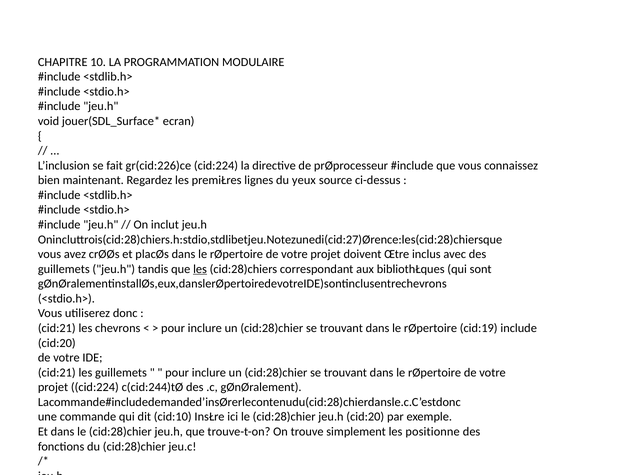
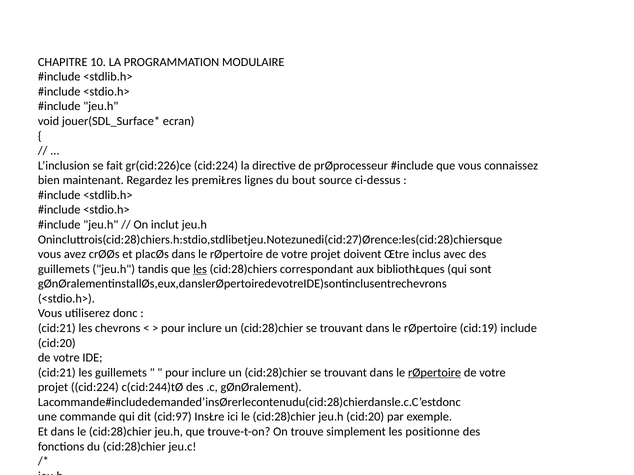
yeux: yeux -> bout (304, 181)
rØpertoire underline: none -> present (435, 373)
cid:10: cid:10 -> cid:97 (173, 417)
